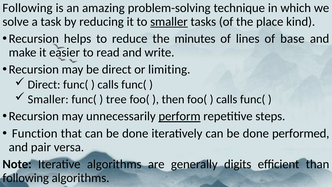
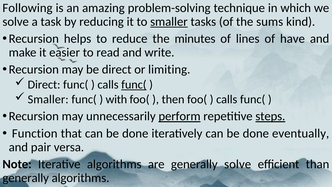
place: place -> sums (270, 22)
base: base -> have (292, 39)
func( underline: none -> present (134, 85)
tree: tree -> with (116, 99)
steps underline: none -> present (270, 116)
performed: performed -> eventually (301, 133)
generally digits: digits -> solve (238, 164)
following: following -> generally (26, 178)
